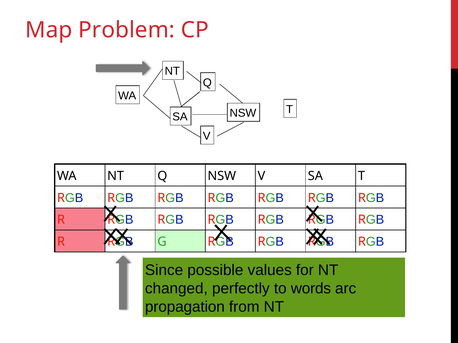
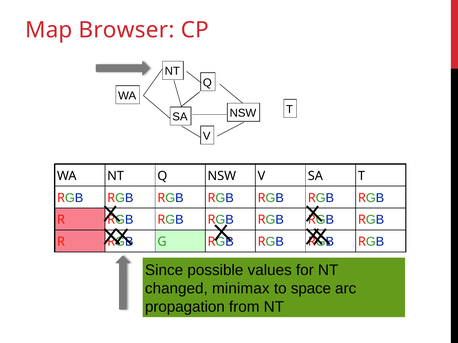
Problem: Problem -> Browser (127, 30)
perfectly: perfectly -> minimax (241, 289)
words: words -> space (311, 289)
